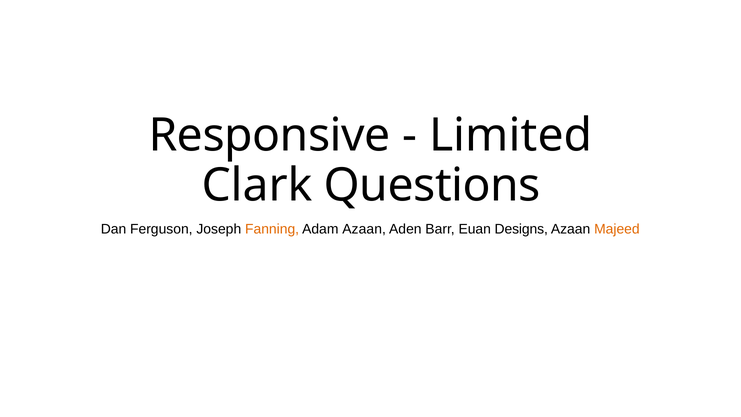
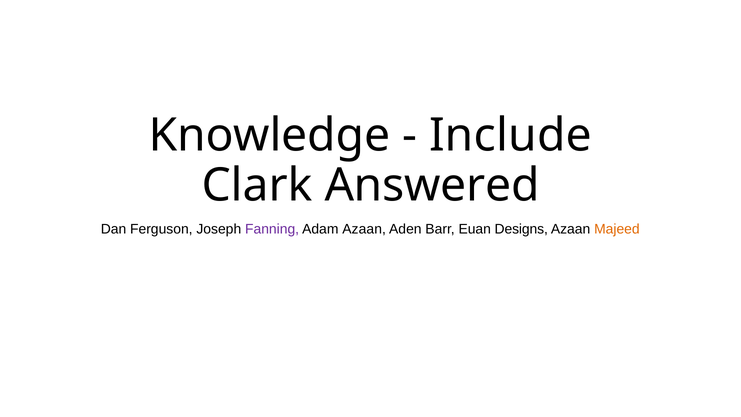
Responsive: Responsive -> Knowledge (269, 135)
Limited: Limited -> Include (511, 135)
Questions: Questions -> Answered (432, 185)
Fanning colour: orange -> purple (272, 229)
